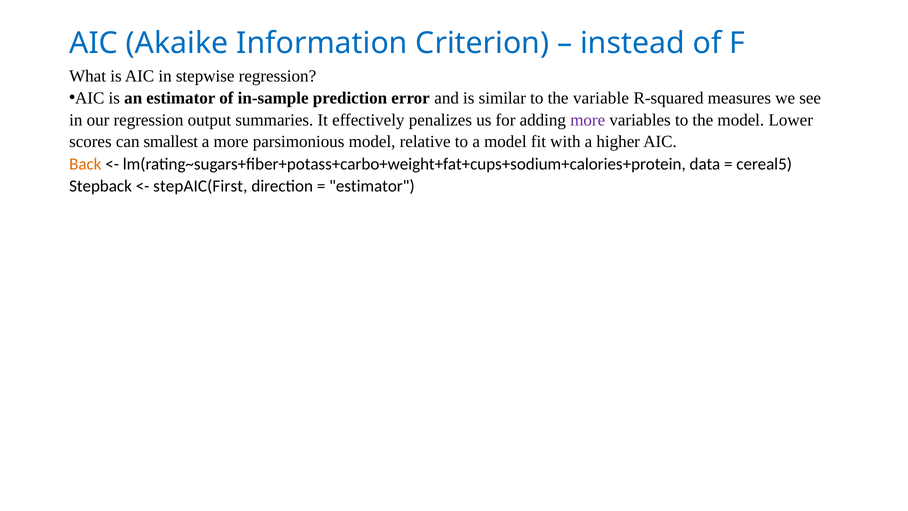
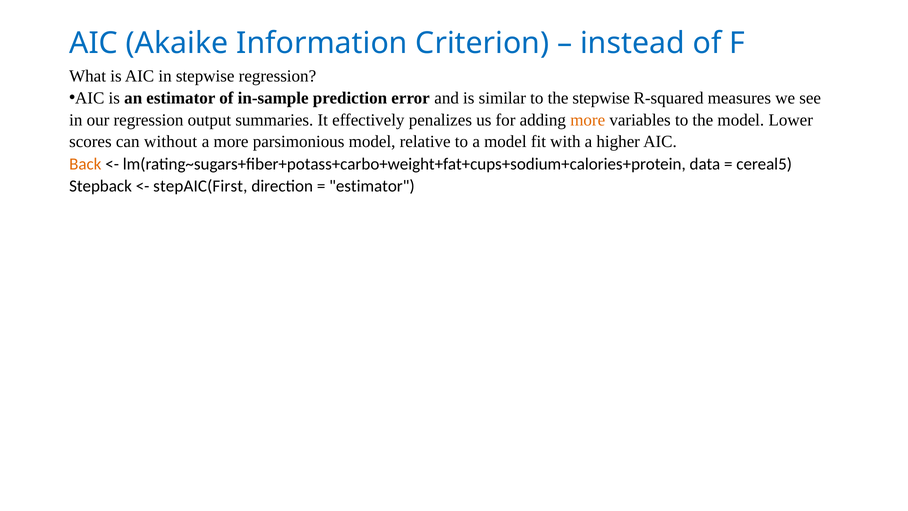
the variable: variable -> stepwise (601, 98)
more colour: purple -> orange (588, 120)
smallest: smallest -> without (171, 142)
